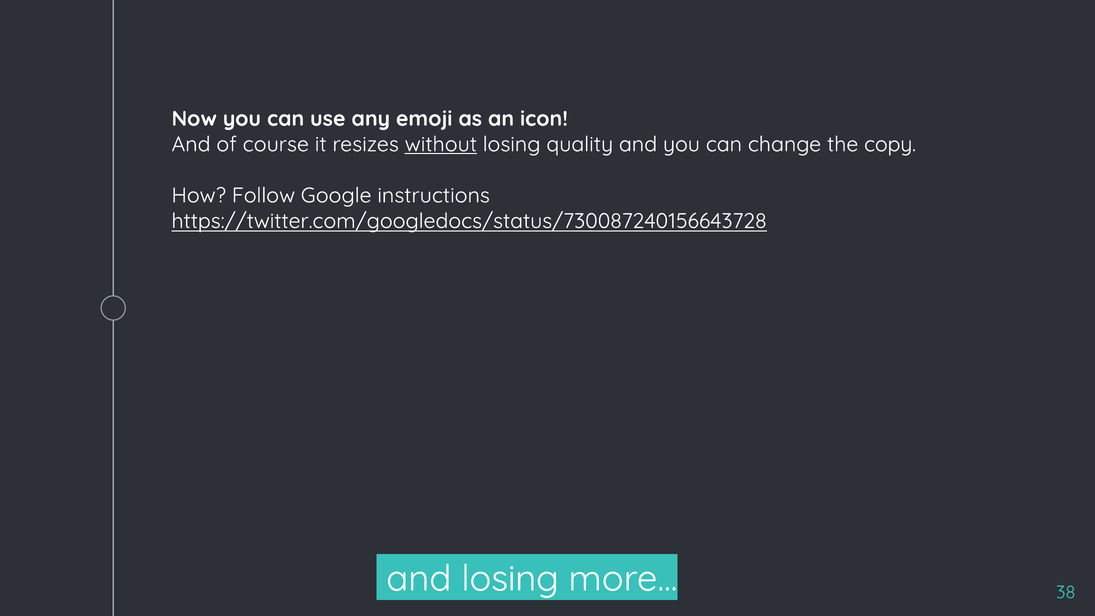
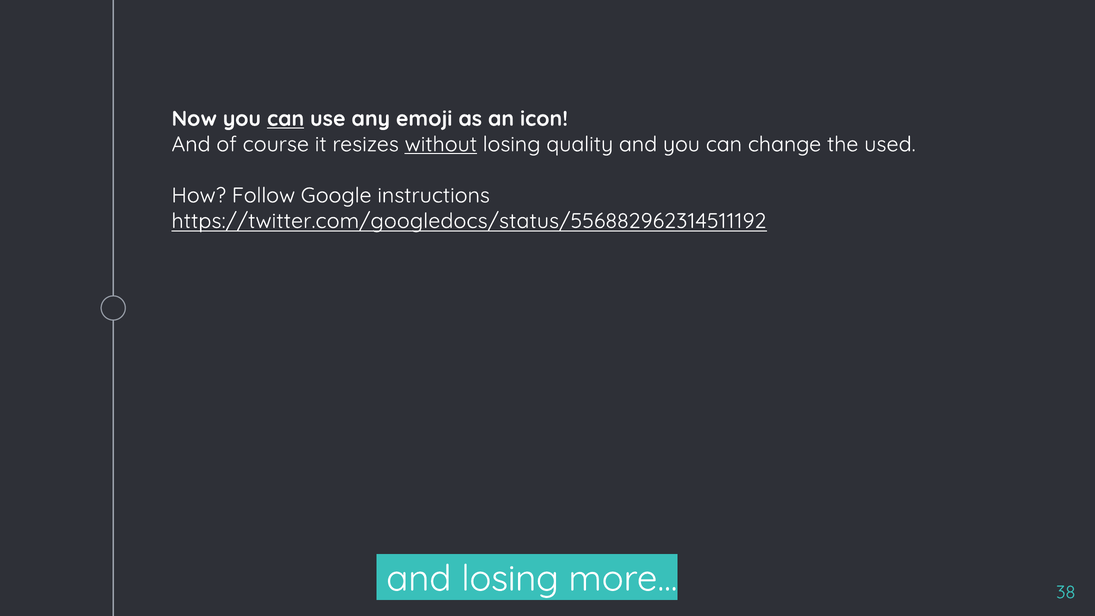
can underline: none -> present (286, 119)
copy: copy -> used (890, 144)
https://twitter.com/googledocs/status/730087240156643728: https://twitter.com/googledocs/status/730087240156643728 -> https://twitter.com/googledocs/status/556882962314511192 (469, 221)
